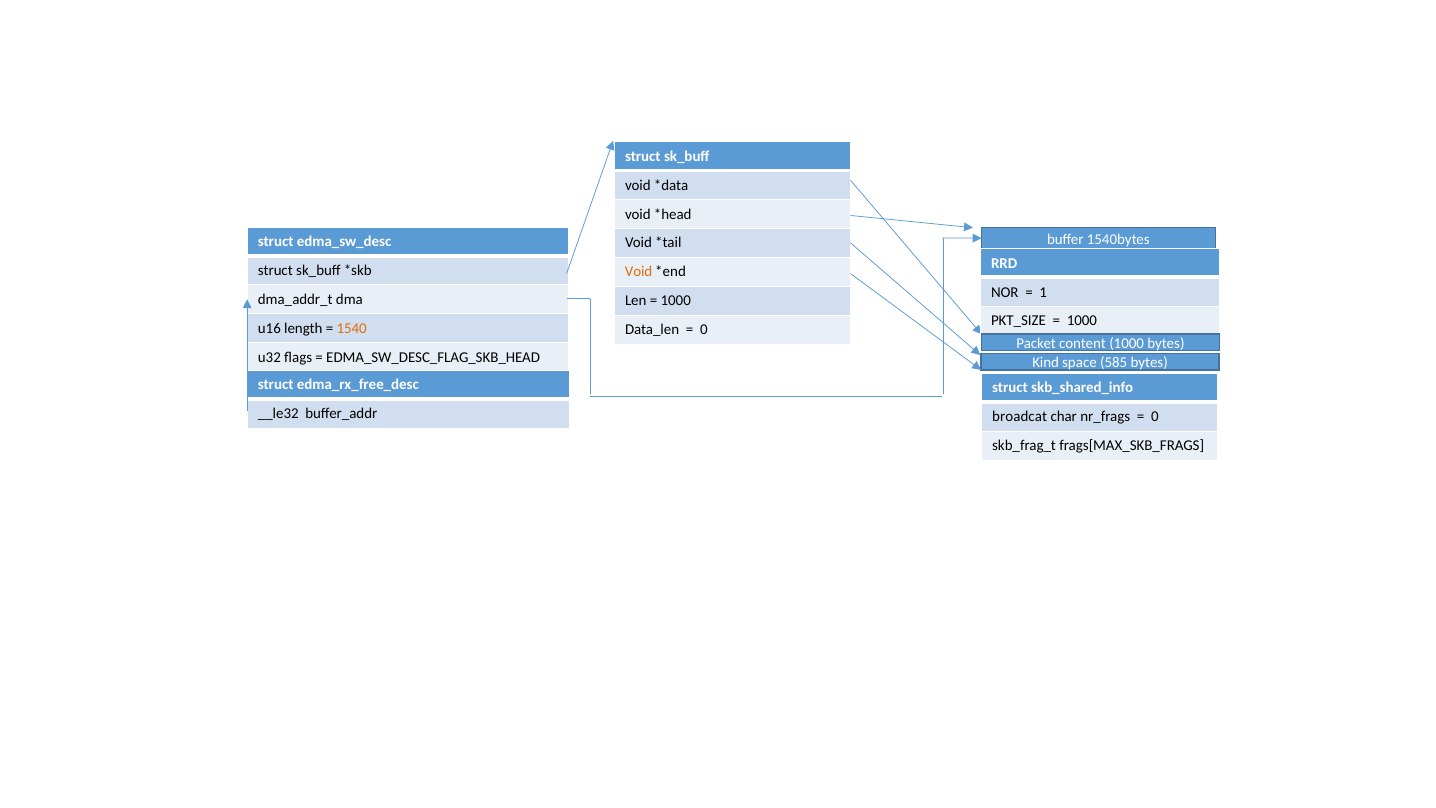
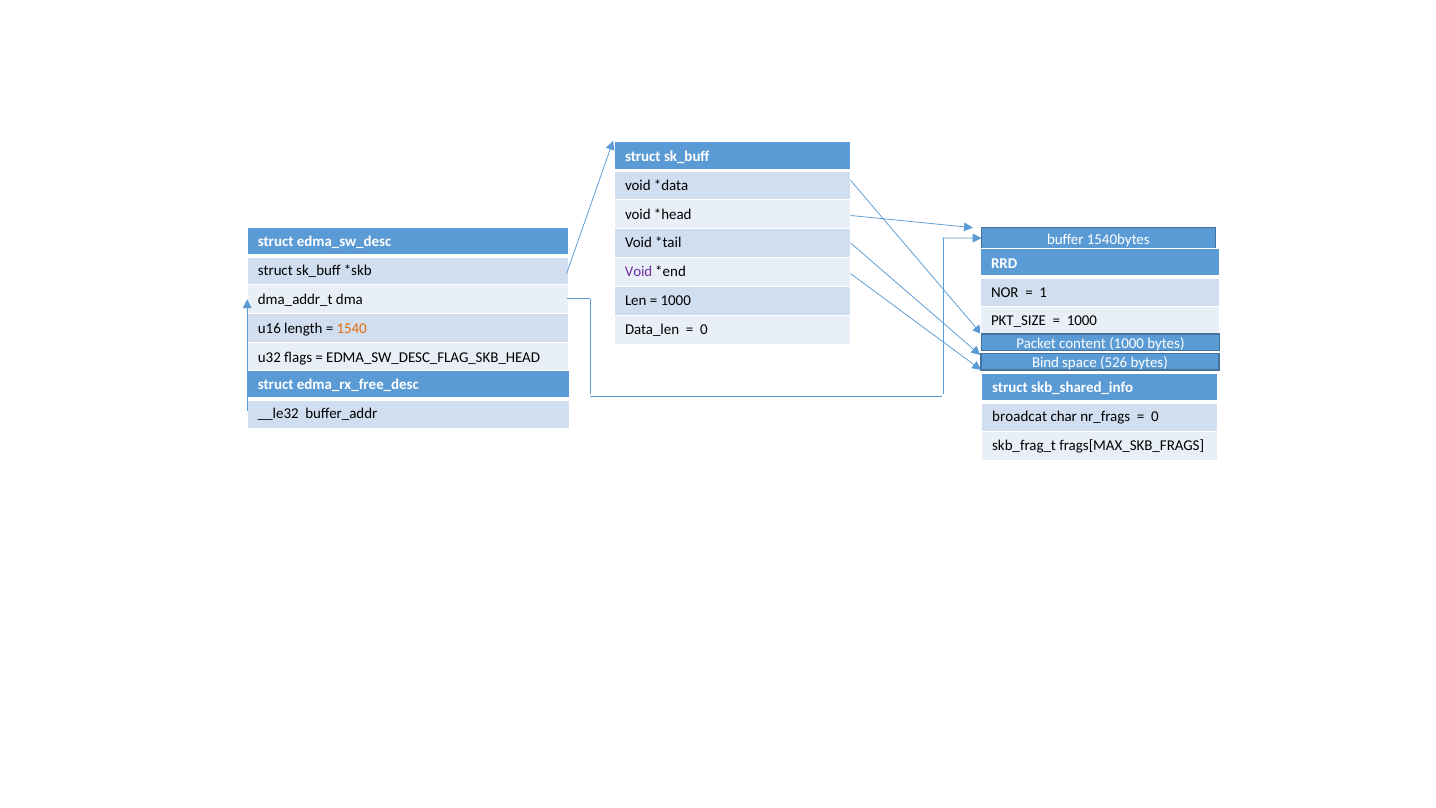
Void colour: orange -> purple (639, 272)
Kind: Kind -> Bind (1046, 363)
585: 585 -> 526 (1114, 363)
